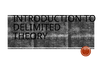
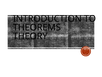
DELIMITED: DELIMITED -> THEOREMS (37, 27)
